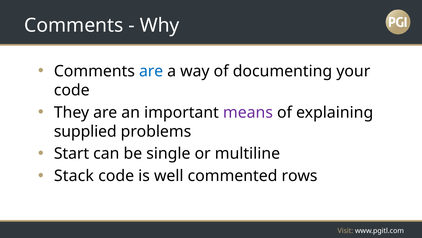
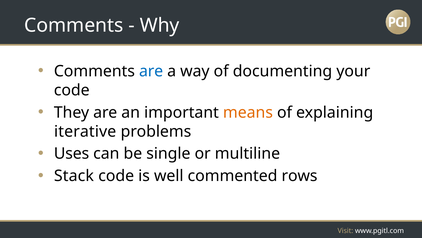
means colour: purple -> orange (248, 112)
supplied: supplied -> iterative (85, 131)
Start: Start -> Uses (72, 153)
